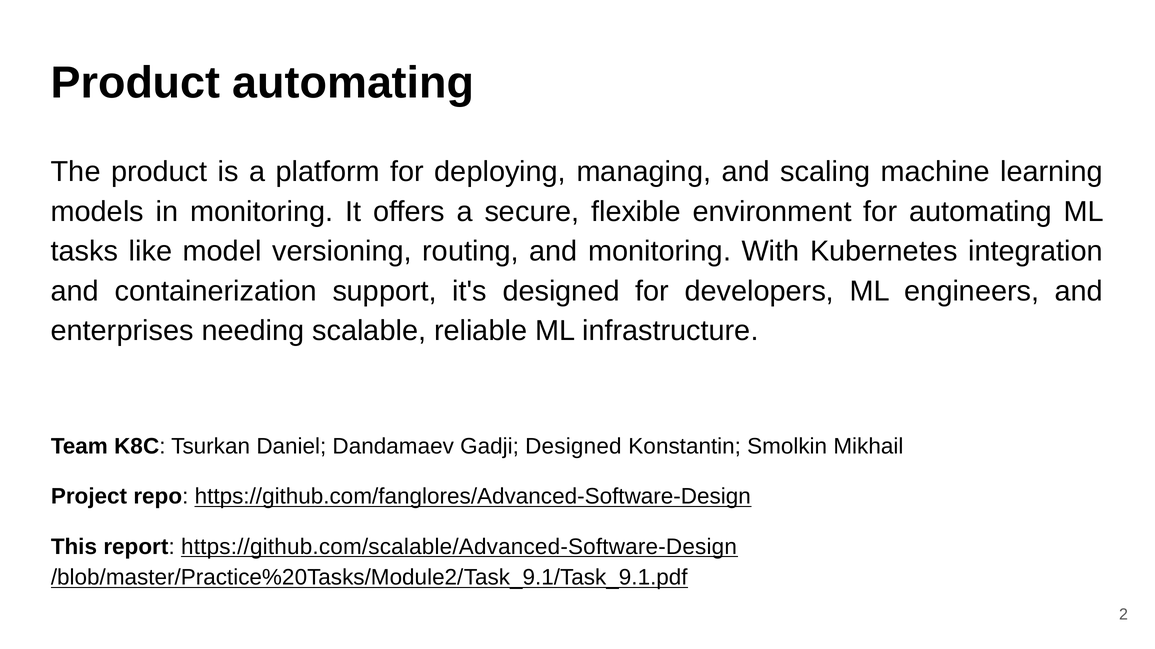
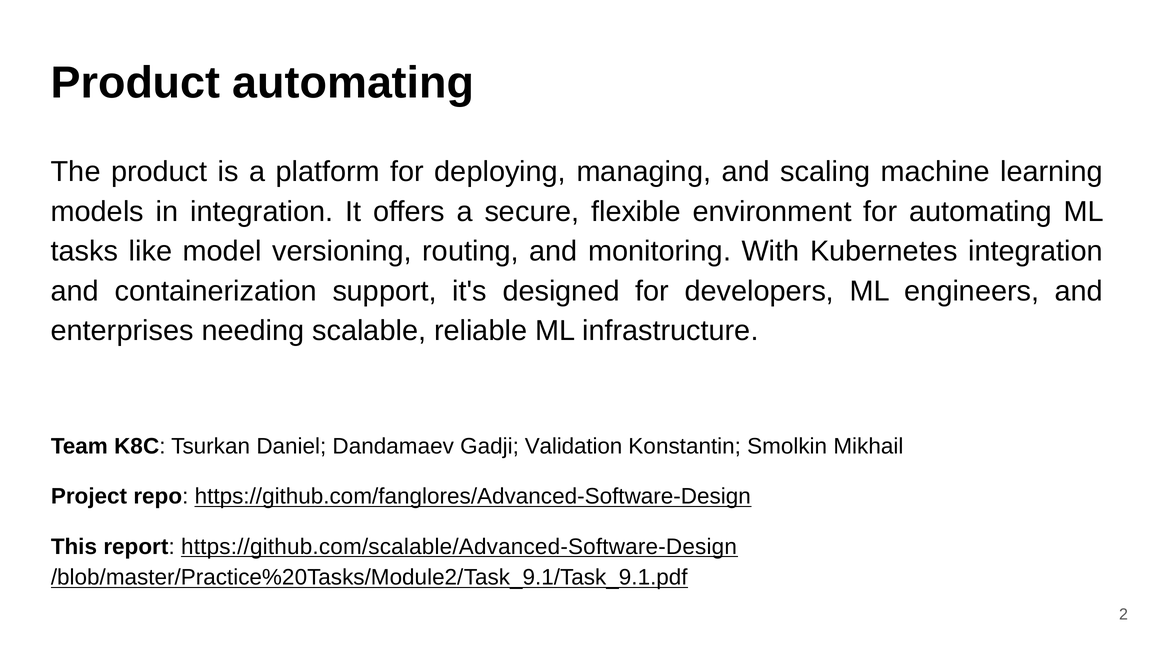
in monitoring: monitoring -> integration (262, 212)
Gadji Designed: Designed -> Validation (574, 447)
